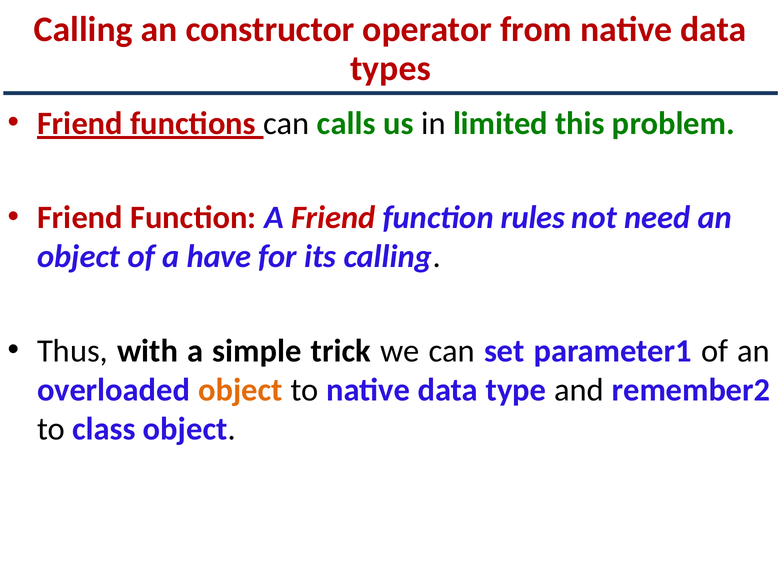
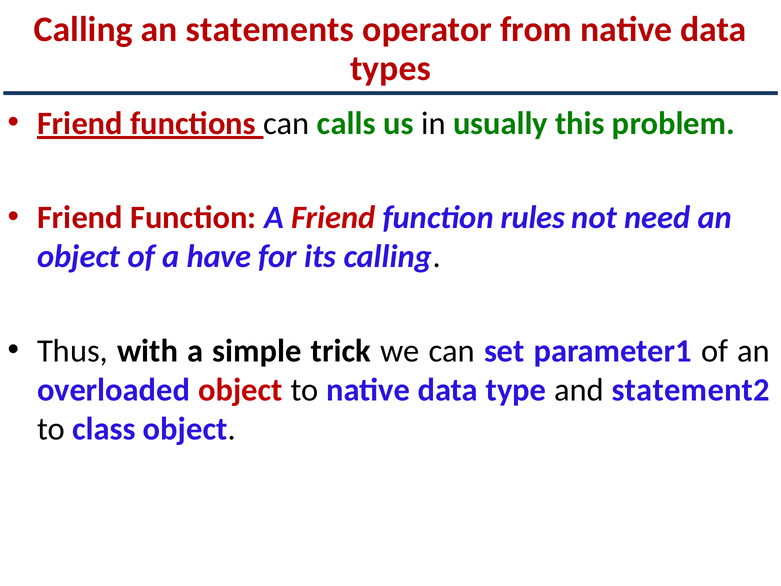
constructor: constructor -> statements (270, 30)
limited: limited -> usually (500, 123)
object colour: orange -> red (240, 390)
remember2: remember2 -> statement2 (691, 390)
